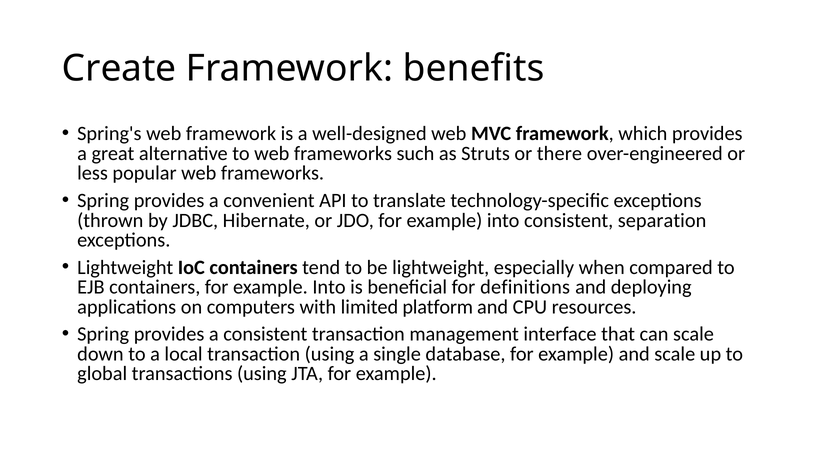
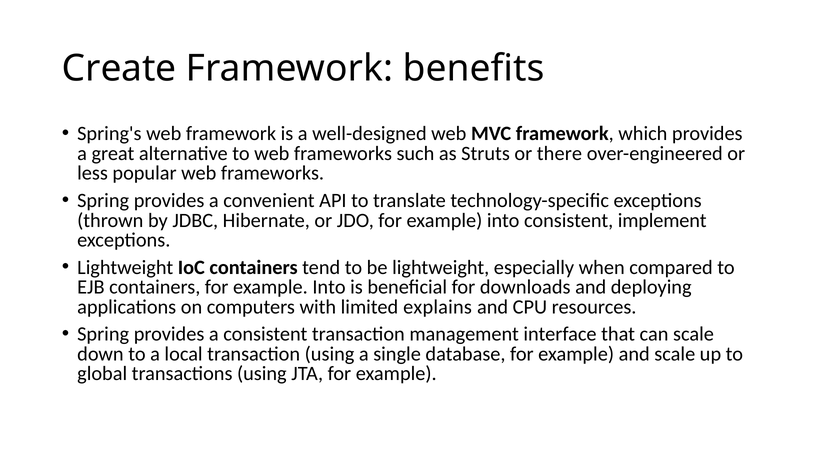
separation: separation -> implement (662, 221)
definitions: definitions -> downloads (525, 287)
platform: platform -> explains (438, 307)
